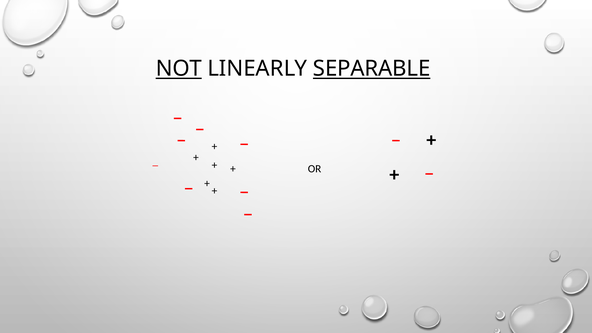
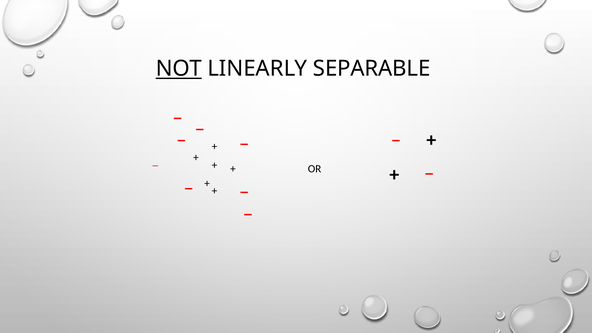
SEPARABLE underline: present -> none (372, 69)
